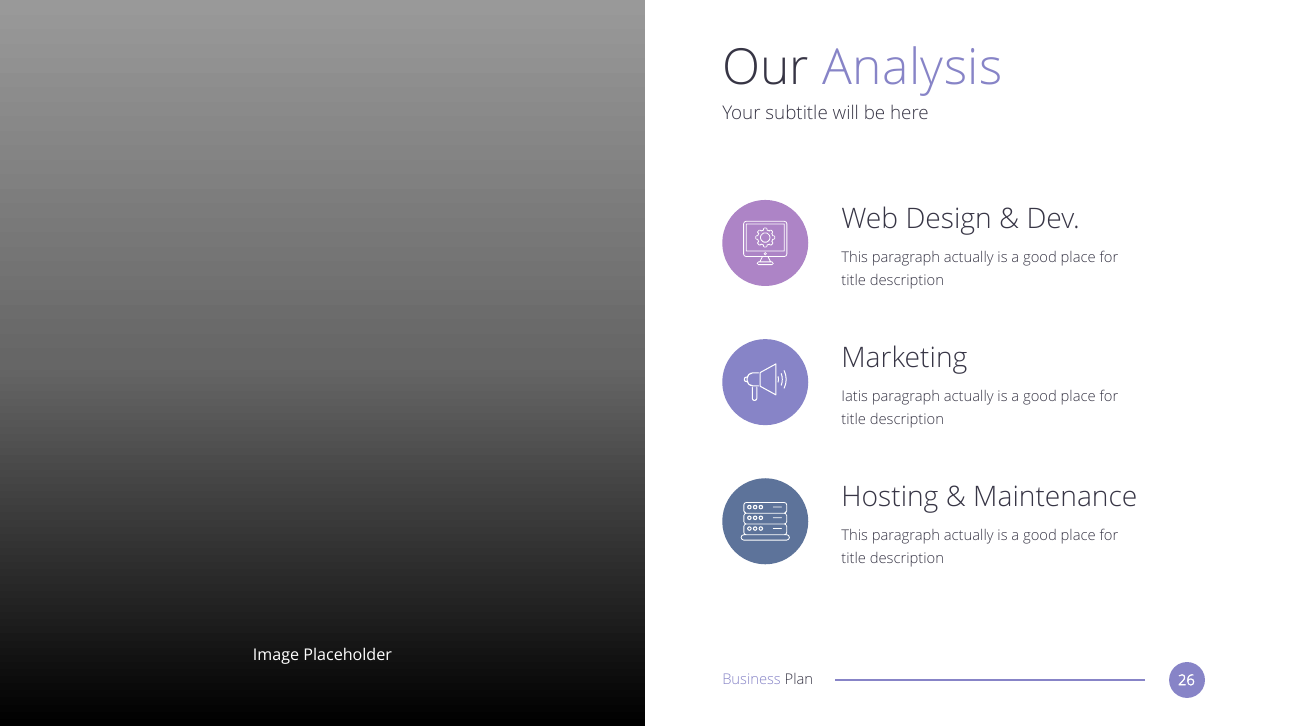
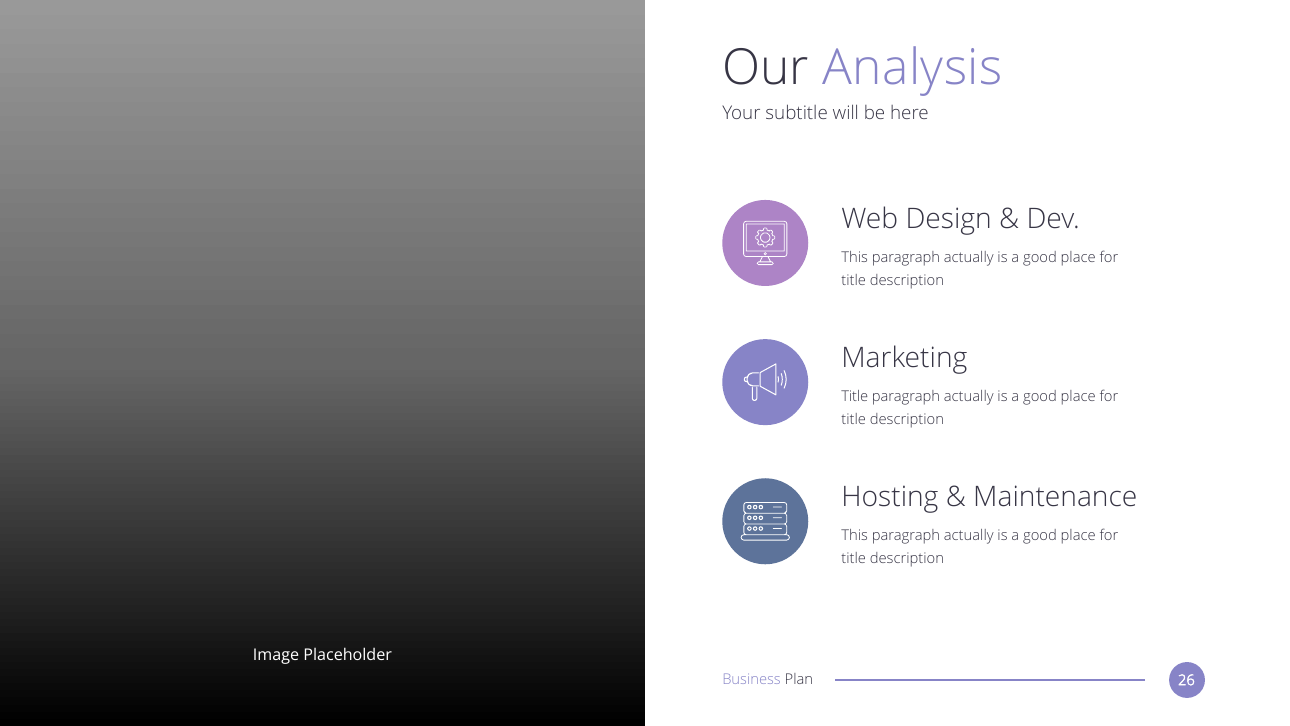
Iatis: Iatis -> Title (855, 397)
